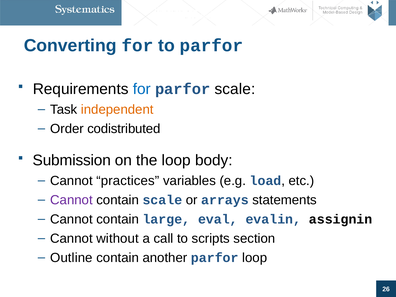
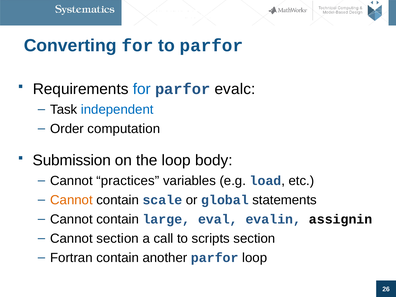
parfor scale: scale -> evalc (235, 89)
independent colour: orange -> blue (117, 110)
codistributed: codistributed -> computation (124, 129)
Cannot colour: purple -> orange (71, 200)
arrays: arrays -> global (225, 200)
Cannot without: without -> section (118, 239)
Outline: Outline -> Fortran (71, 258)
